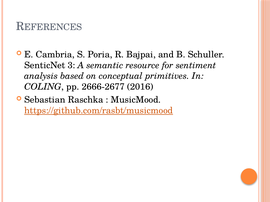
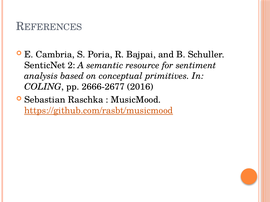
3: 3 -> 2 (71, 65)
